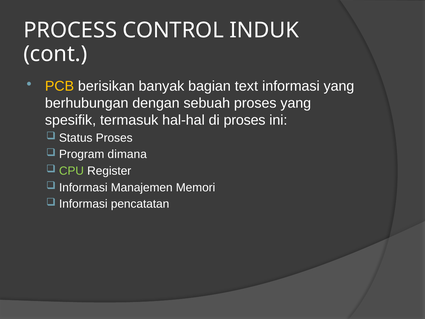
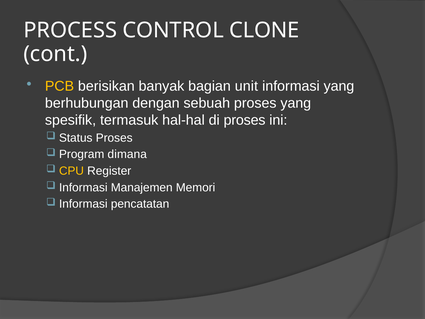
INDUK: INDUK -> CLONE (264, 30)
text: text -> unit (246, 86)
CPU colour: light green -> yellow (71, 171)
